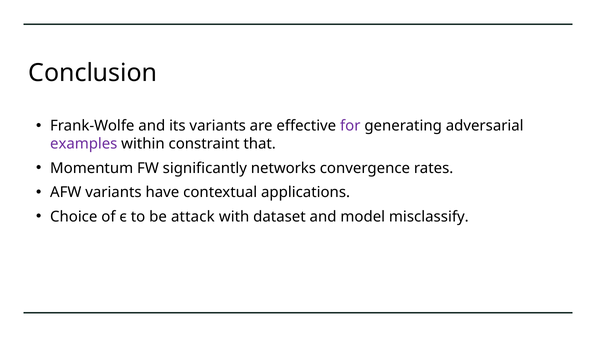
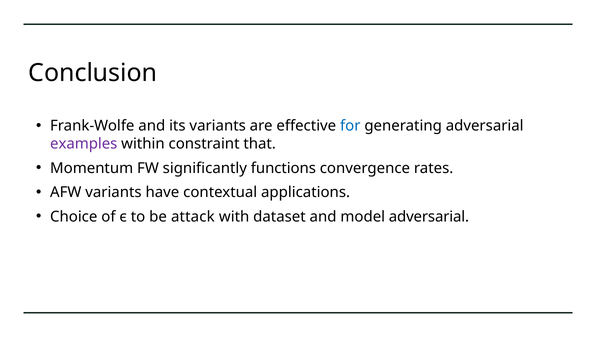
for colour: purple -> blue (350, 126)
networks: networks -> functions (283, 168)
model misclassify: misclassify -> adversarial (429, 217)
